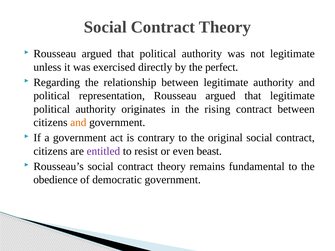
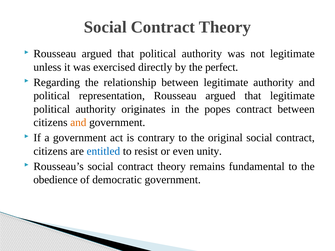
rising: rising -> popes (217, 109)
entitled colour: purple -> blue (103, 151)
beast: beast -> unity (209, 151)
